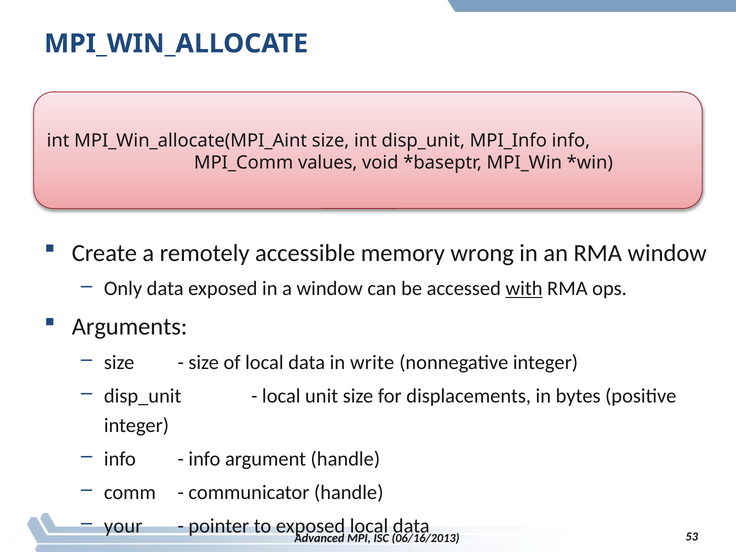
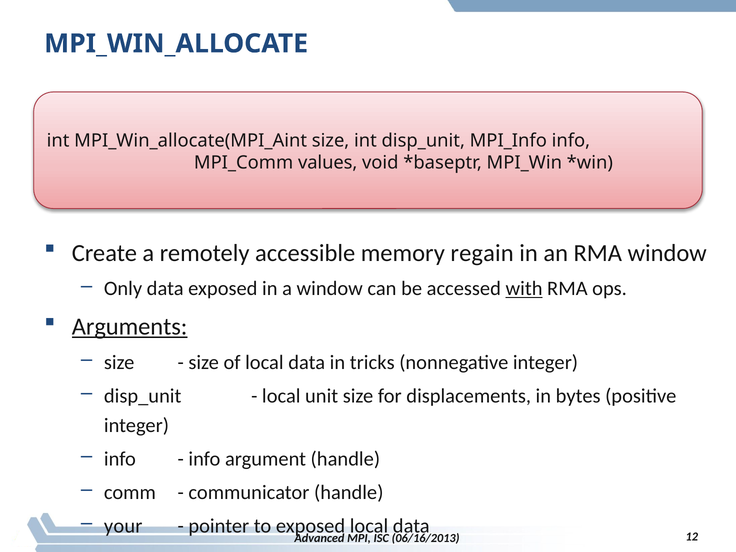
wrong: wrong -> regain (482, 253)
Arguments underline: none -> present (130, 327)
write: write -> tricks (372, 362)
53: 53 -> 12 (692, 537)
